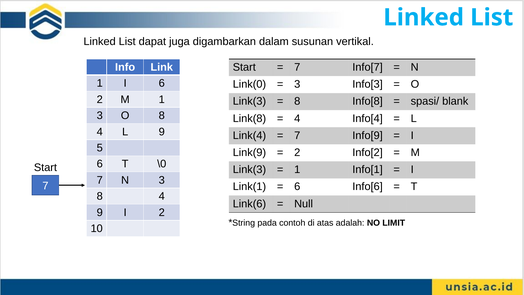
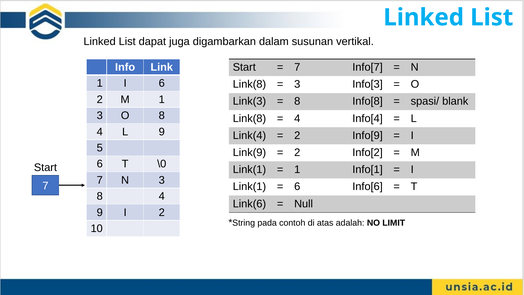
Link(0: Link(0 -> Link(8 (249, 84)
7: 7 -> 2 (297, 135)
Link(3: Link(3 -> Link(1 (249, 169)
